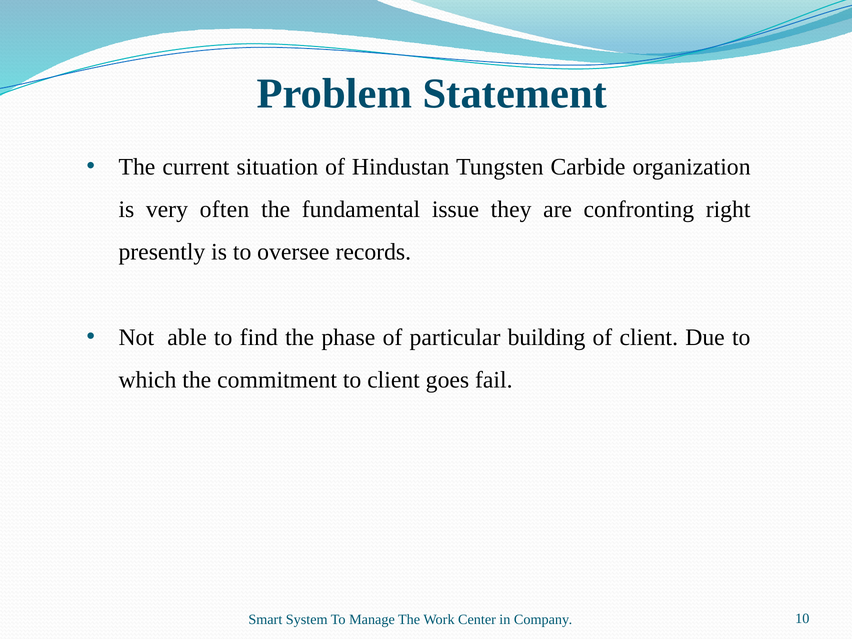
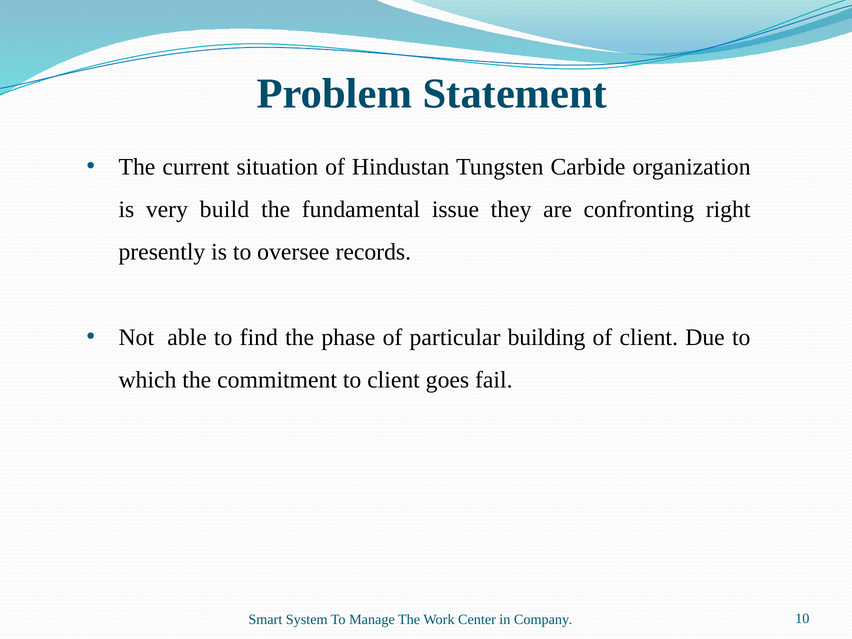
often: often -> build (224, 209)
